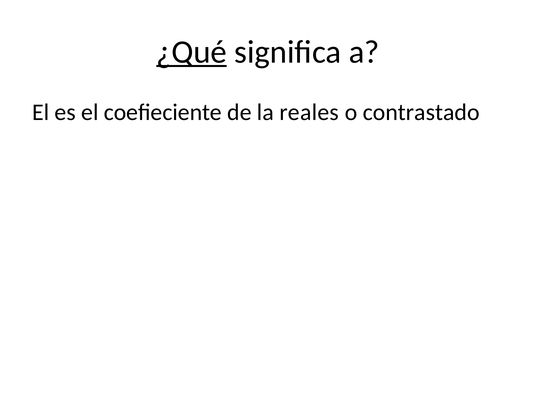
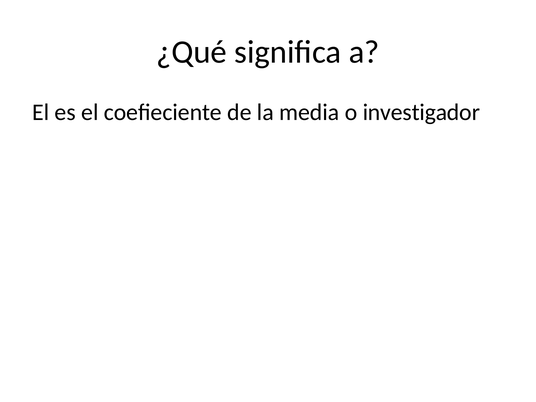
¿Qué underline: present -> none (192, 52)
reales: reales -> media (309, 112)
contrastado: contrastado -> investigador (421, 112)
